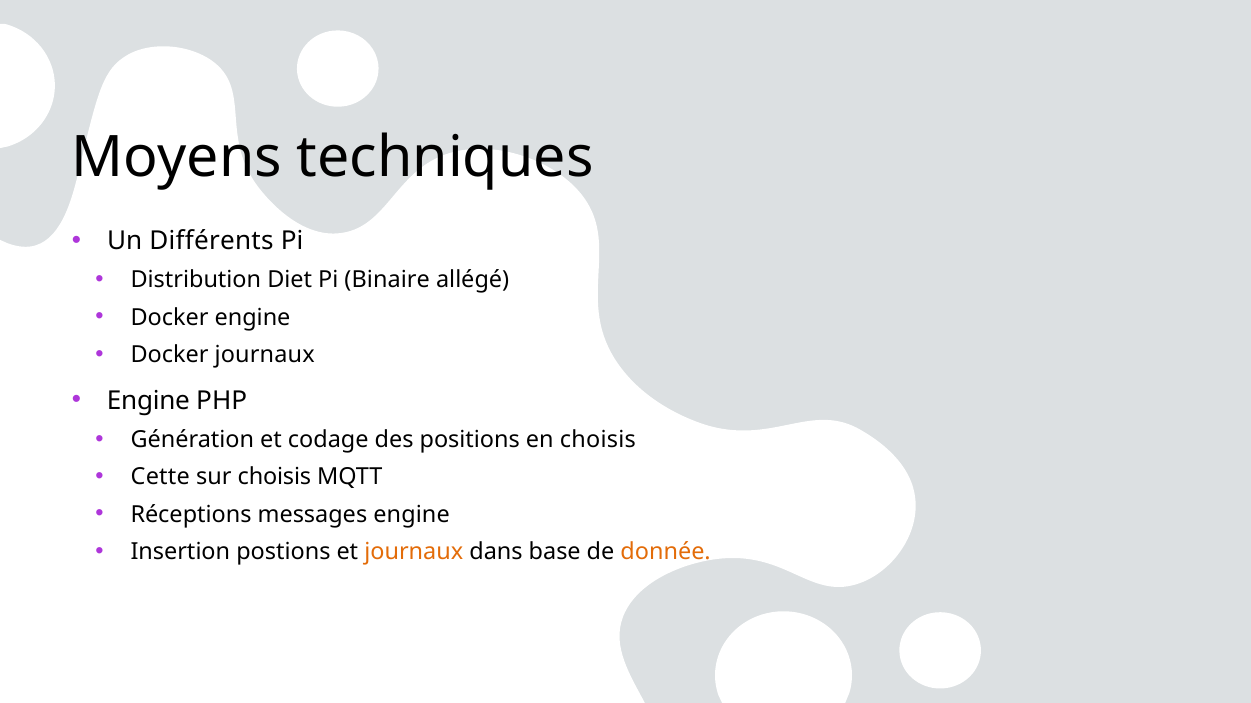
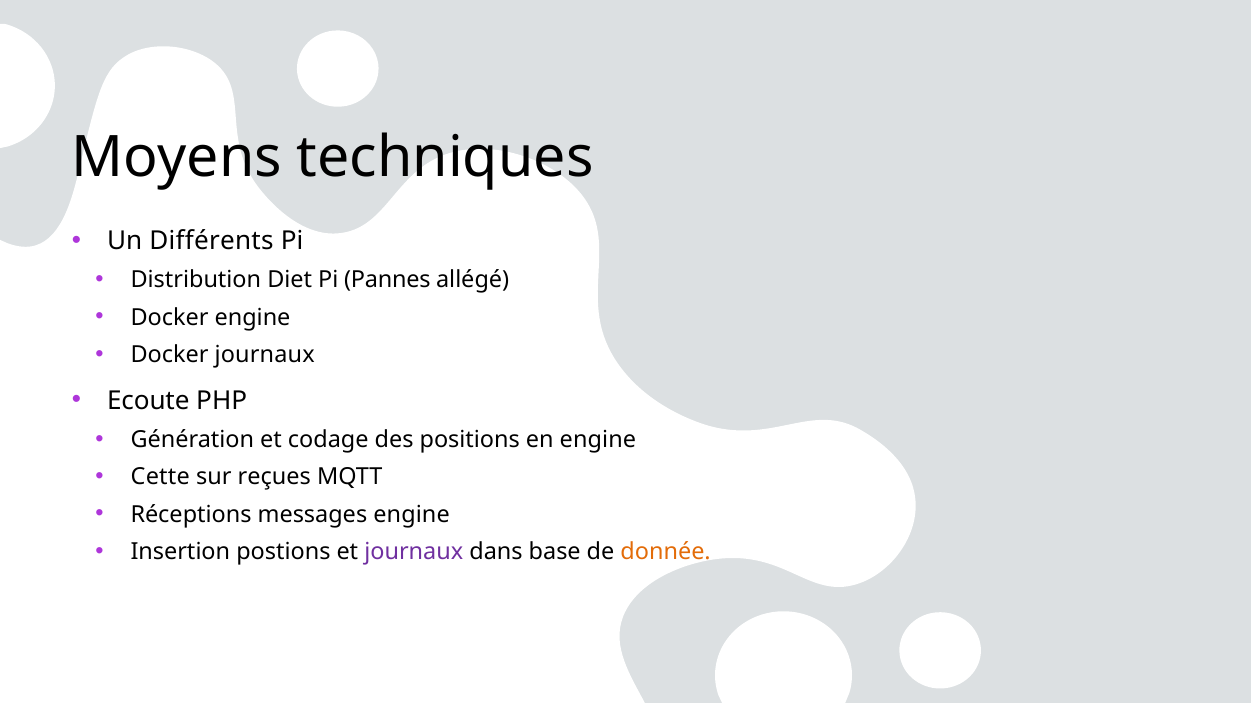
Binaire: Binaire -> Pannes (387, 280)
Engine: Engine -> Ecoute (148, 401)
en choisis: choisis -> engine (598, 440)
sur choisis: choisis -> reçues (274, 477)
journaux colour: orange -> purple (414, 552)
